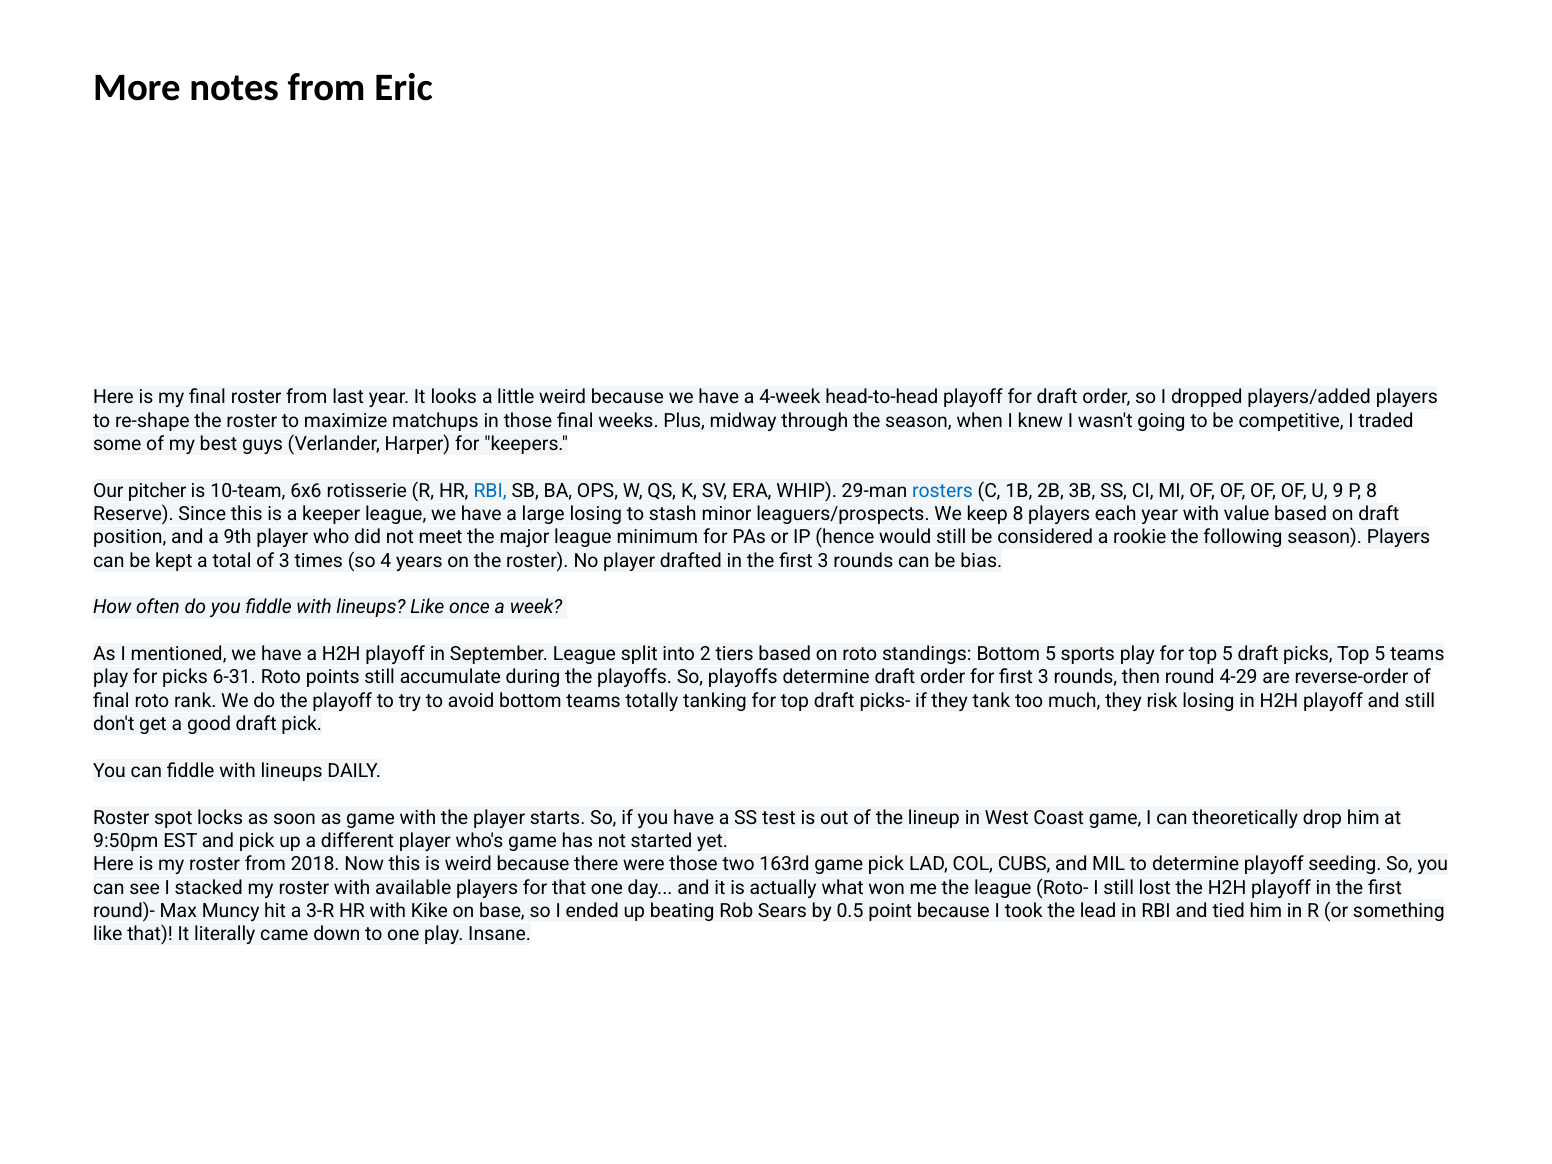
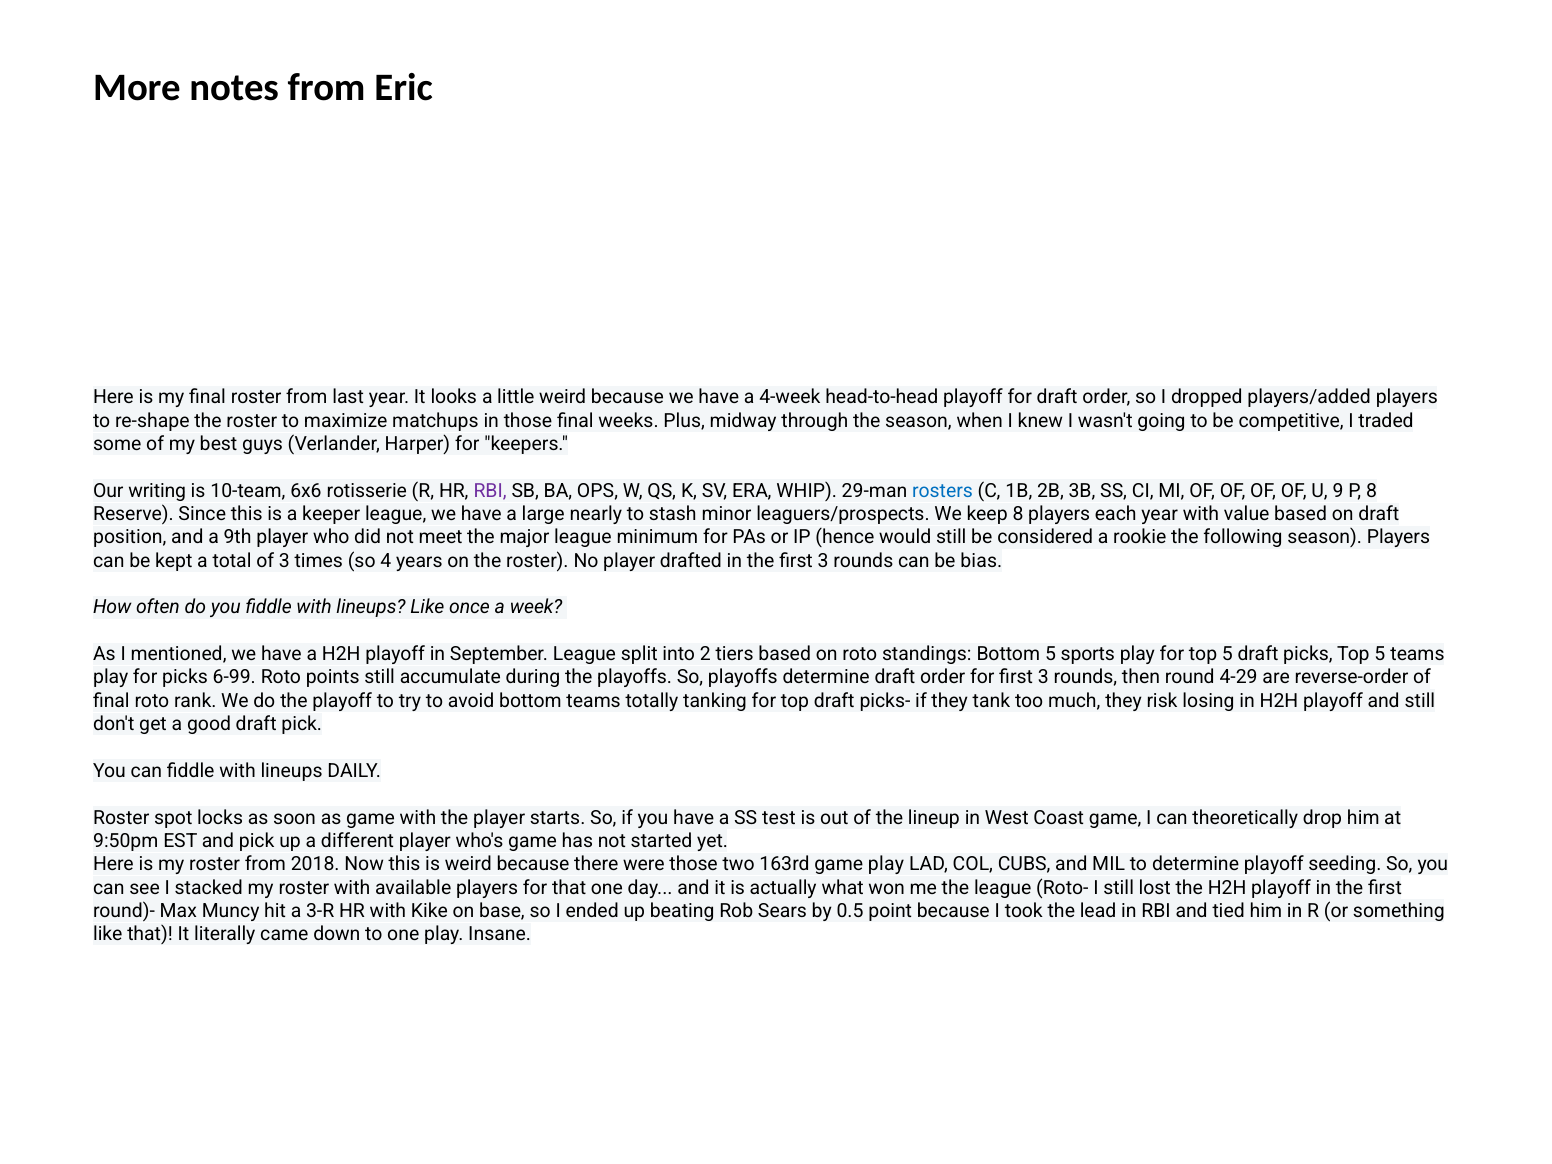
pitcher: pitcher -> writing (157, 491)
RBI colour: blue -> purple (490, 491)
large losing: losing -> nearly (596, 514)
6-31: 6-31 -> 6-99 (234, 678)
game pick: pick -> play (886, 864)
